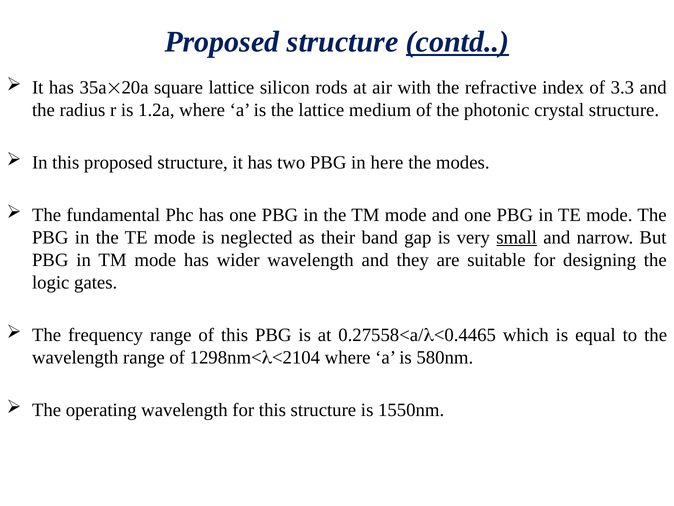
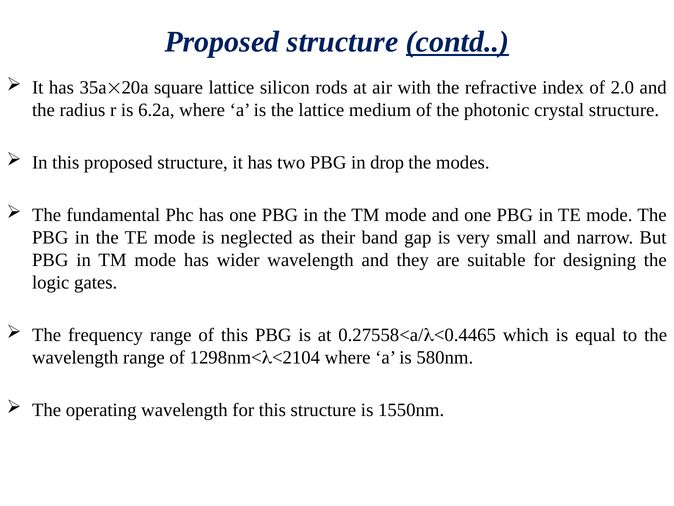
3.3: 3.3 -> 2.0 (622, 87)
1.2a: 1.2a -> 6.2a (156, 110)
here: here -> drop (387, 162)
small underline: present -> none (517, 237)
